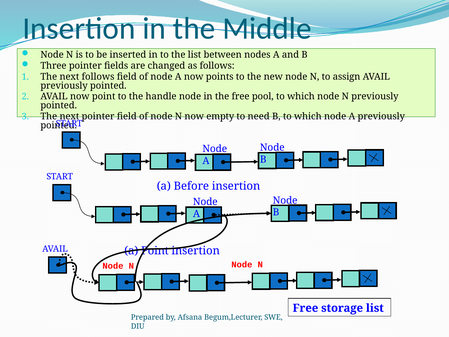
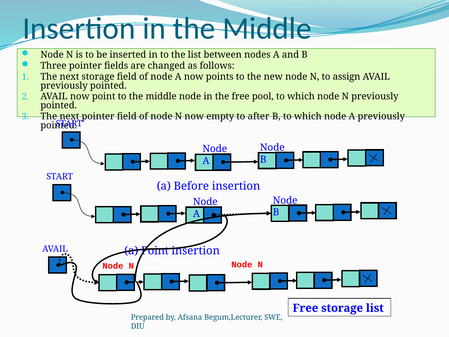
next follows: follows -> storage (98, 77)
to the handle: handle -> middle (161, 96)
need: need -> after (259, 116)
